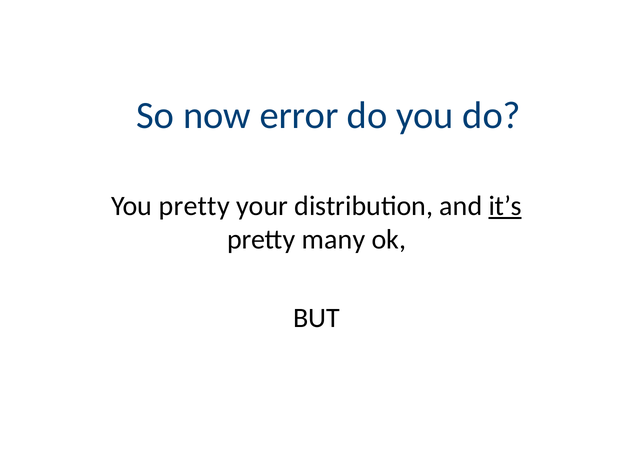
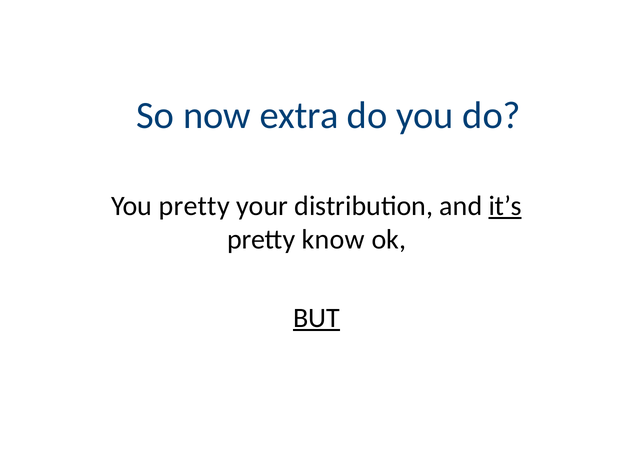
error: error -> extra (299, 116)
many: many -> know (333, 239)
BUT underline: none -> present (317, 318)
